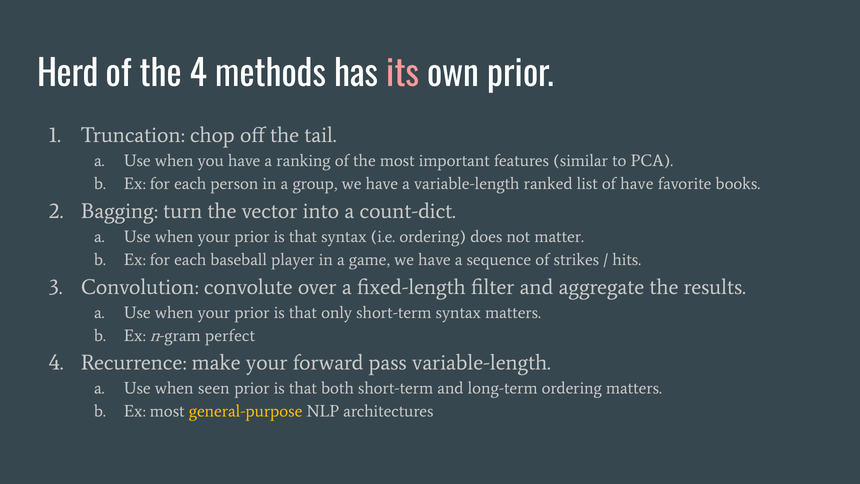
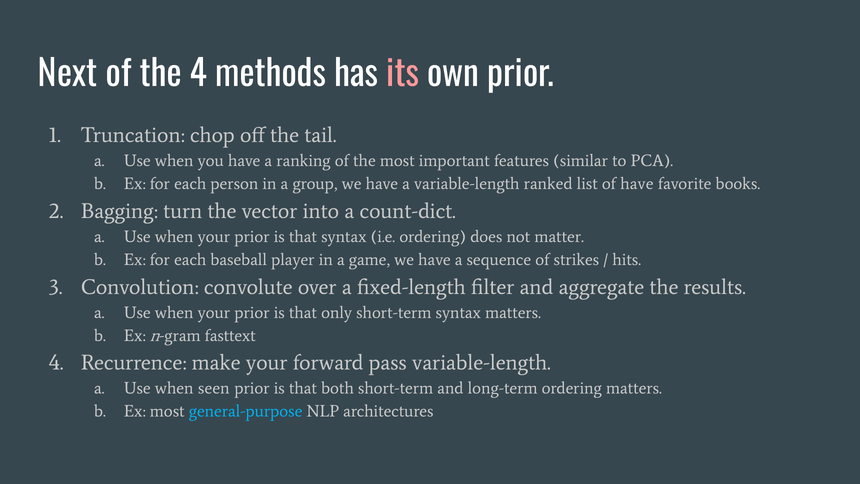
Herd: Herd -> Next (68, 74)
perfect: perfect -> fasttext (230, 335)
general-purpose colour: yellow -> light blue (246, 411)
